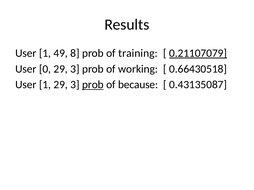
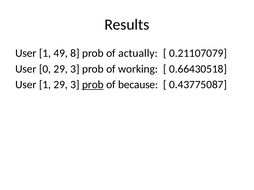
training: training -> actually (138, 53)
0.21107079 underline: present -> none (198, 53)
0.43135087: 0.43135087 -> 0.43775087 (198, 85)
